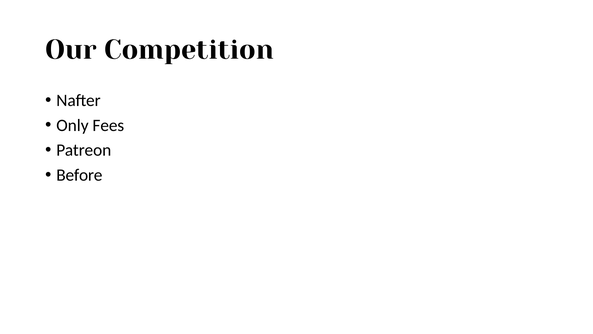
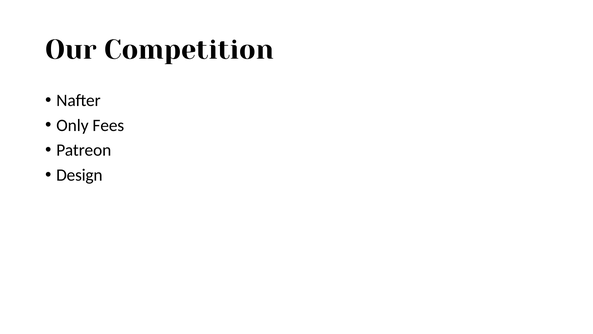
Before: Before -> Design (79, 175)
